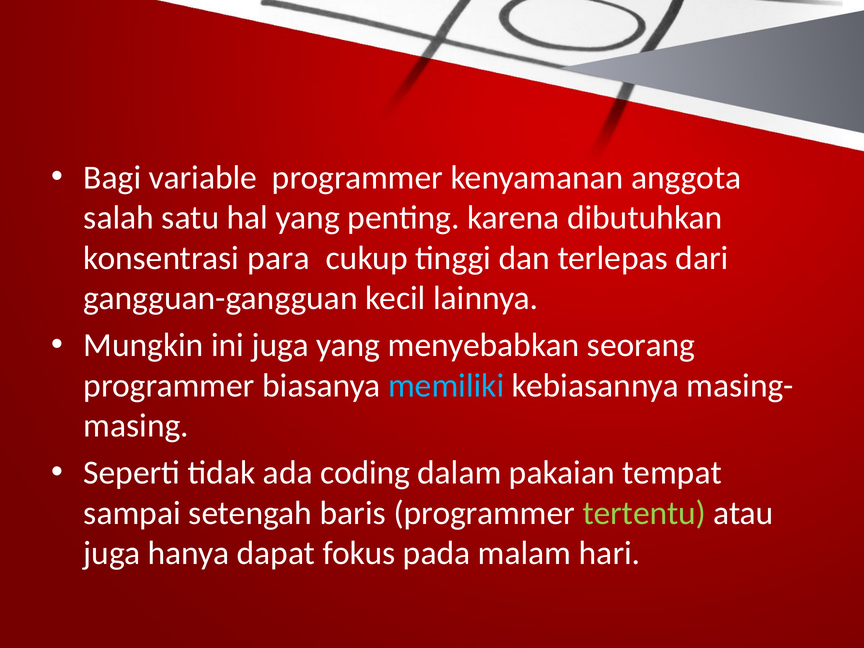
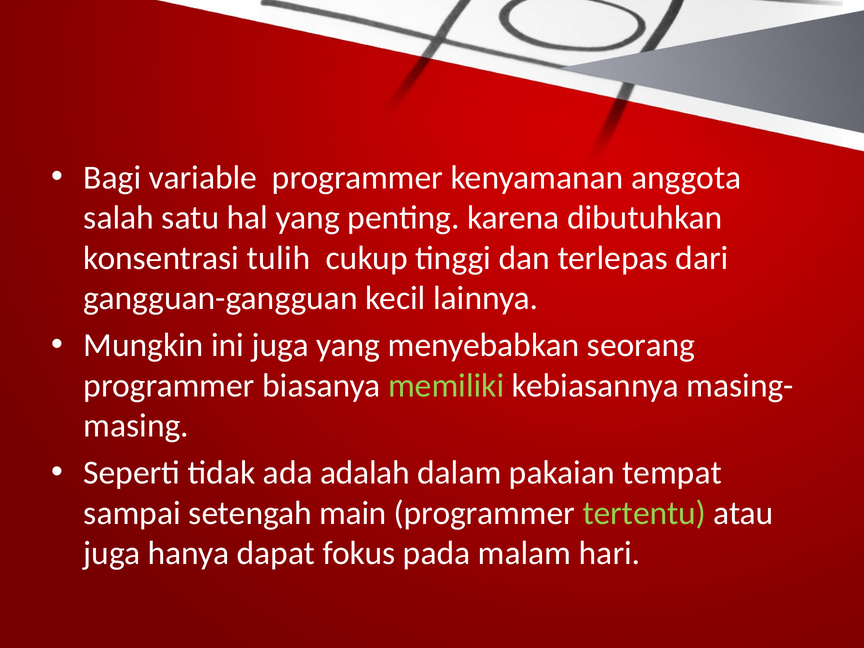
para: para -> tulih (279, 258)
memiliki colour: light blue -> light green (446, 386)
coding: coding -> adalah (365, 473)
baris: baris -> main (353, 513)
